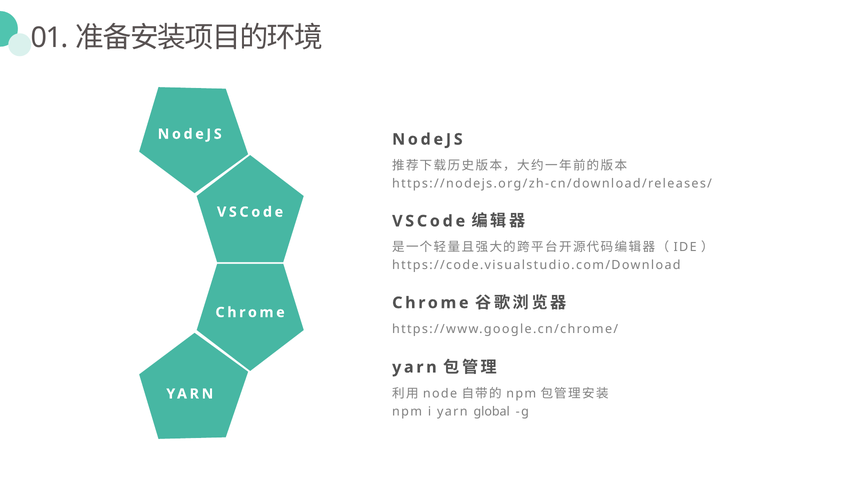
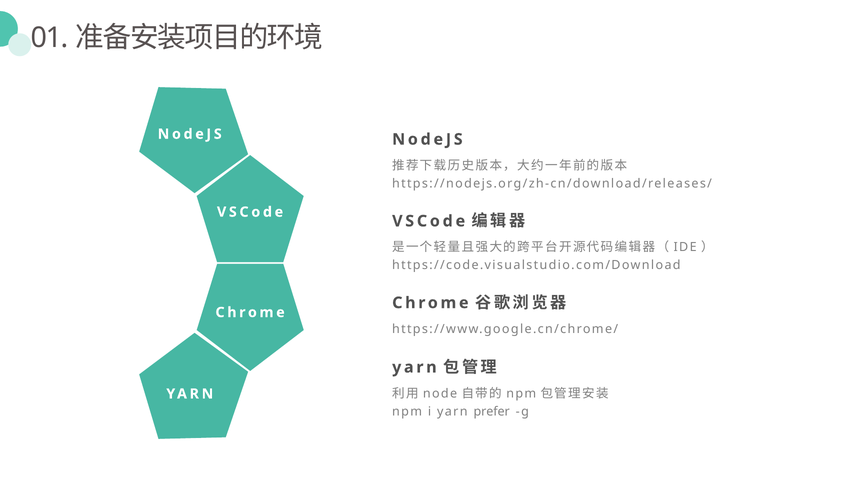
global: global -> prefer (492, 411)
